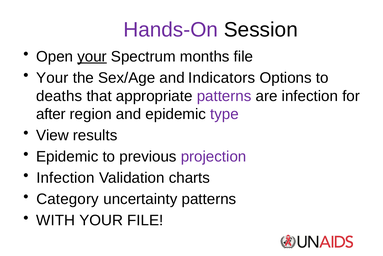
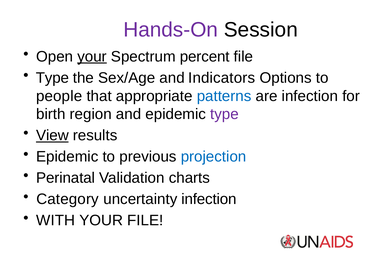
months: months -> percent (205, 56)
Your: Your -> Type (52, 78)
deaths: deaths -> people (59, 96)
patterns colour: purple -> blue (224, 96)
after: after -> birth (51, 114)
View underline: none -> present (52, 135)
projection colour: purple -> blue (214, 156)
Infection: Infection -> Perinatal (66, 177)
uncertainty patterns: patterns -> infection (209, 199)
